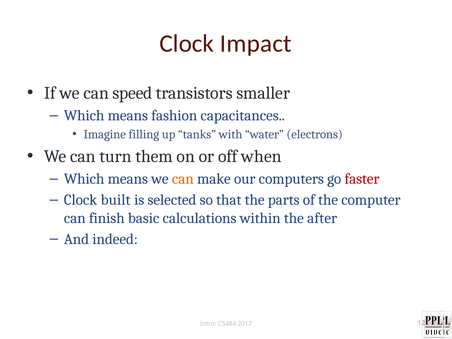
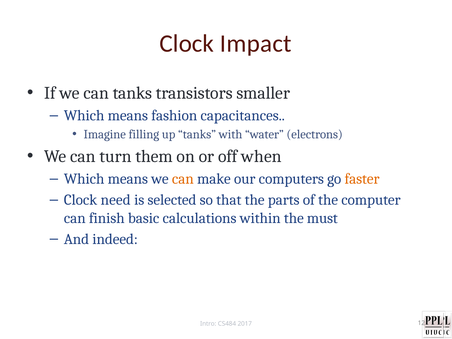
can speed: speed -> tanks (132, 93)
faster colour: red -> orange (362, 179)
built: built -> need (116, 200)
after: after -> must (322, 218)
